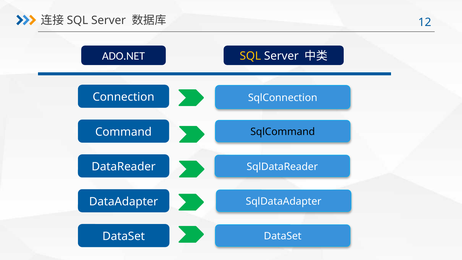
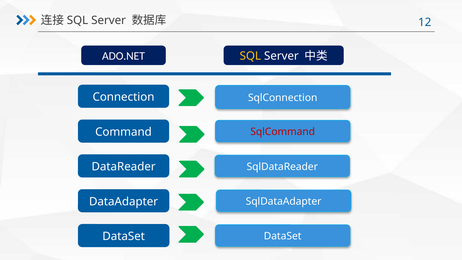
SqlCommand colour: black -> red (283, 132)
